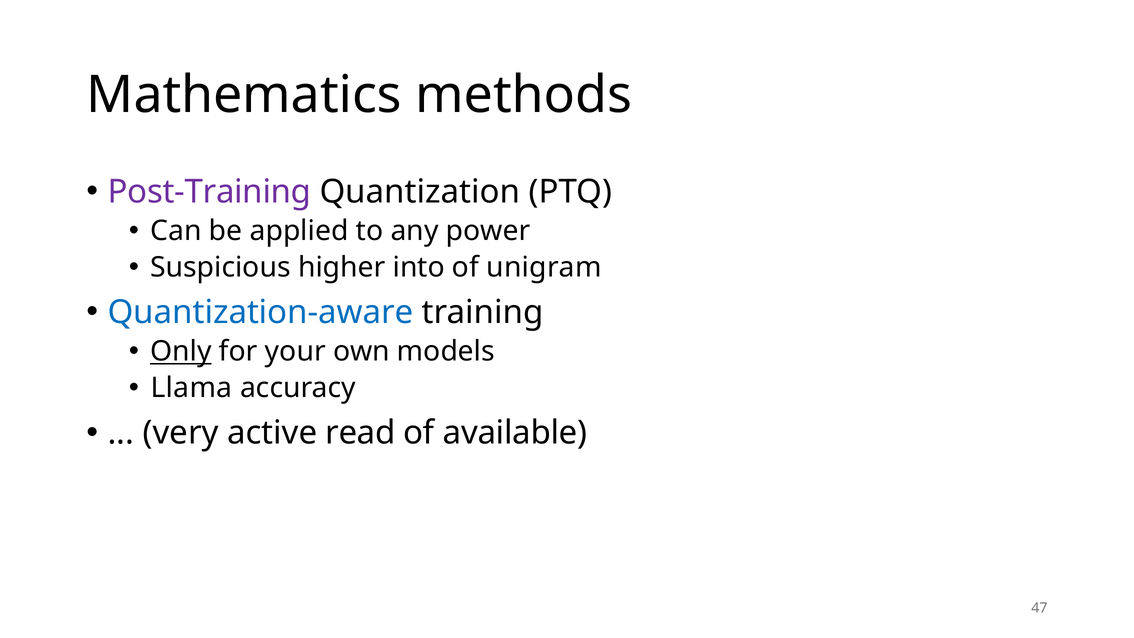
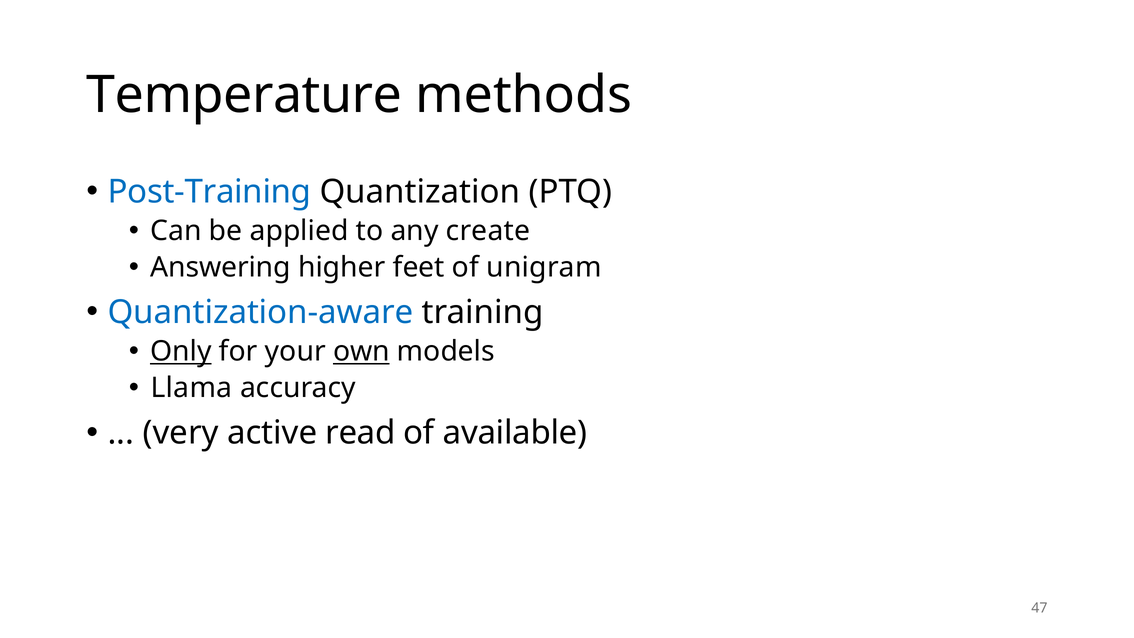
Mathematics: Mathematics -> Temperature (244, 95)
Post-Training colour: purple -> blue (210, 192)
power: power -> create (488, 231)
Suspicious: Suspicious -> Answering (221, 267)
into: into -> feet (419, 267)
own underline: none -> present (361, 351)
